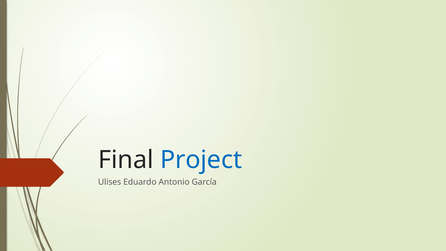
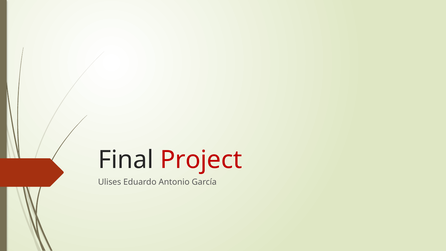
Project colour: blue -> red (201, 160)
